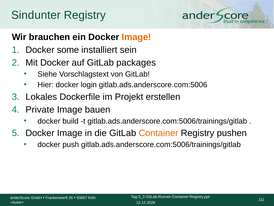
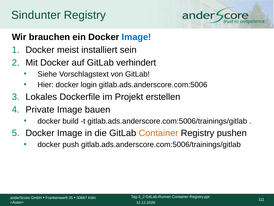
Image colour: orange -> blue (137, 37)
some: some -> meist (68, 50)
packages: packages -> verhindert (136, 62)
